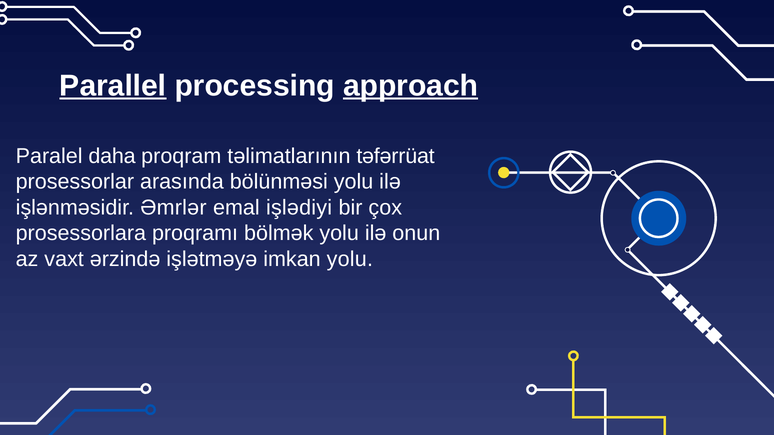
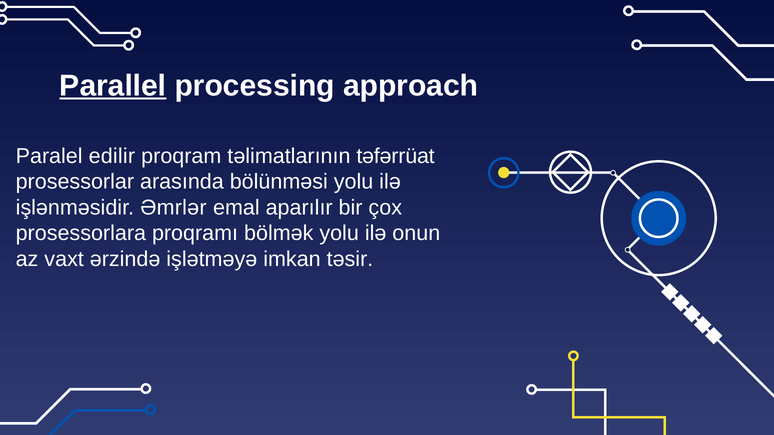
approach underline: present -> none (411, 86)
daha: daha -> edilir (112, 156)
işlədiyi: işlədiyi -> aparılır (299, 208)
imkan yolu: yolu -> təsir (350, 259)
